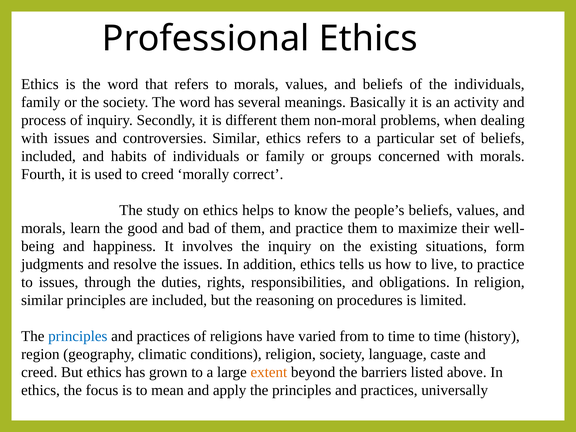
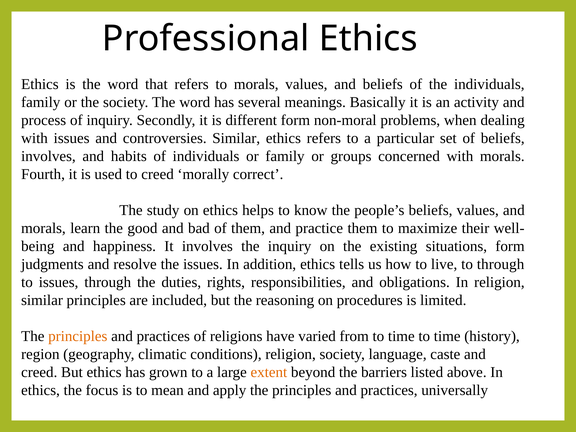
different them: them -> form (295, 120)
included: included -> involves (48, 156)
to practice: practice -> through (501, 264)
principles colour: blue -> orange (78, 336)
